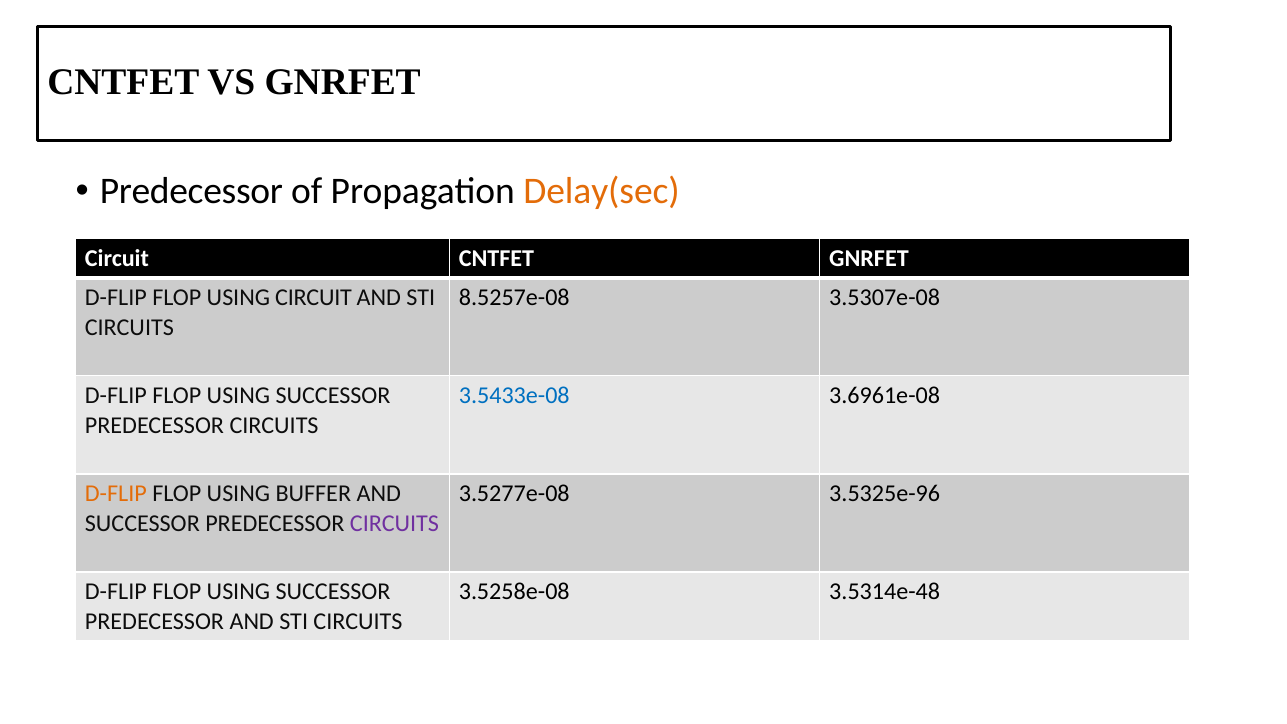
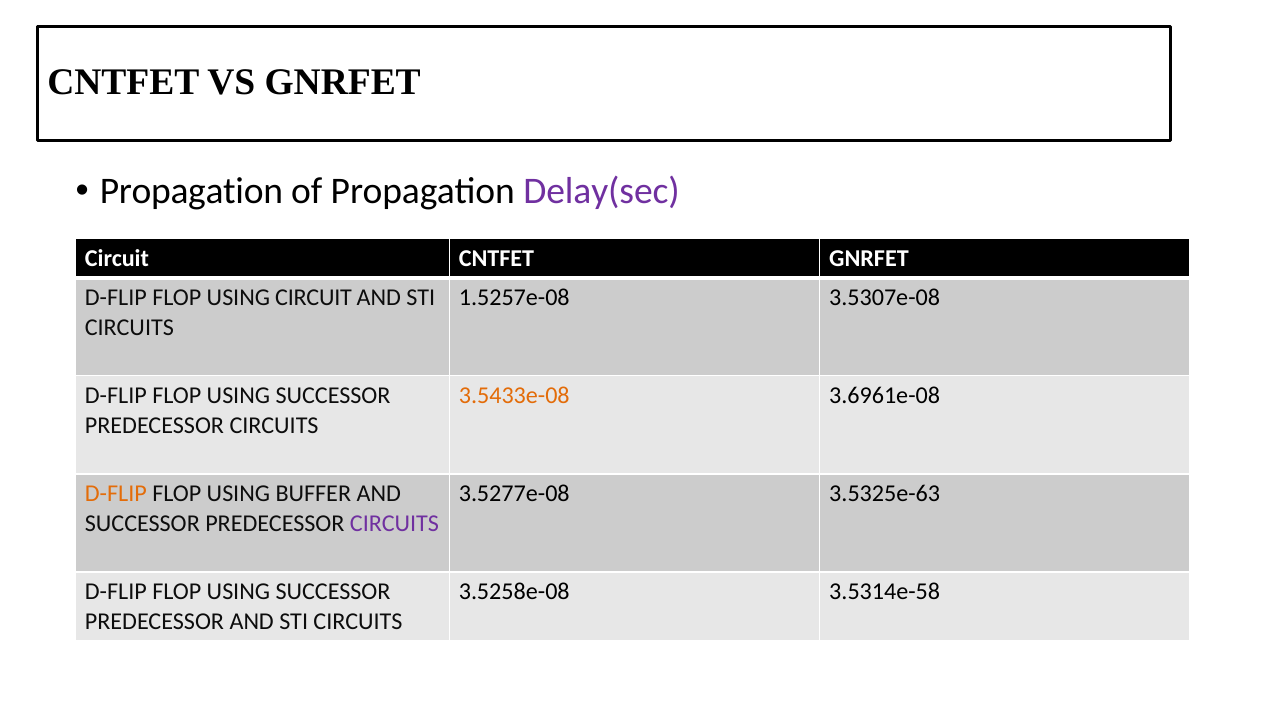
Predecessor: Predecessor -> Propagation (191, 191)
Delay(sec colour: orange -> purple (601, 191)
8.5257e-08: 8.5257e-08 -> 1.5257e-08 (514, 298)
3.5433e-08 colour: blue -> orange (514, 396)
3.5325e-96: 3.5325e-96 -> 3.5325e-63 (885, 494)
3.5314e-48: 3.5314e-48 -> 3.5314e-58 (885, 592)
